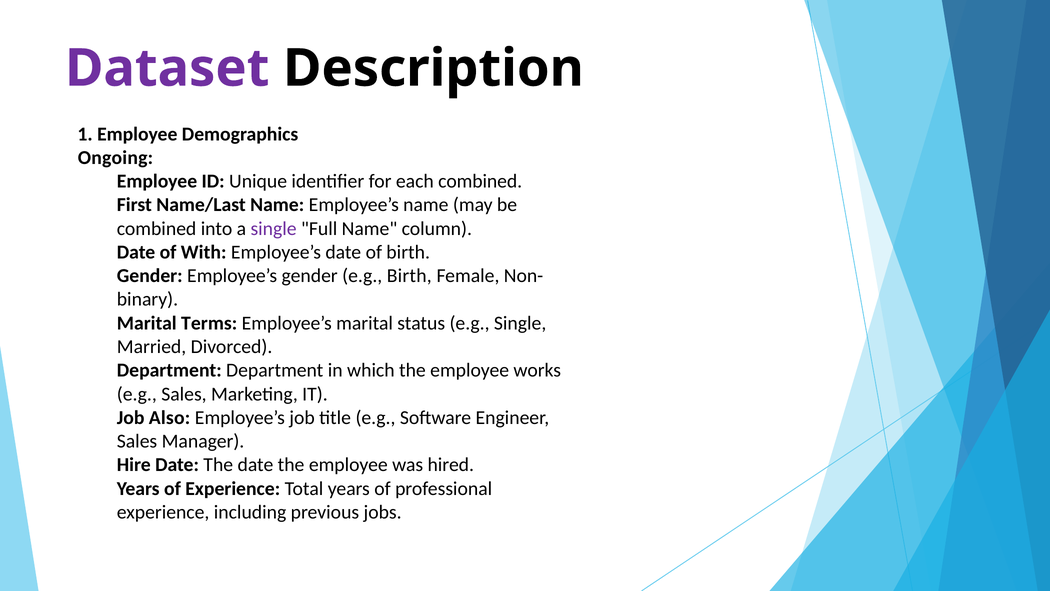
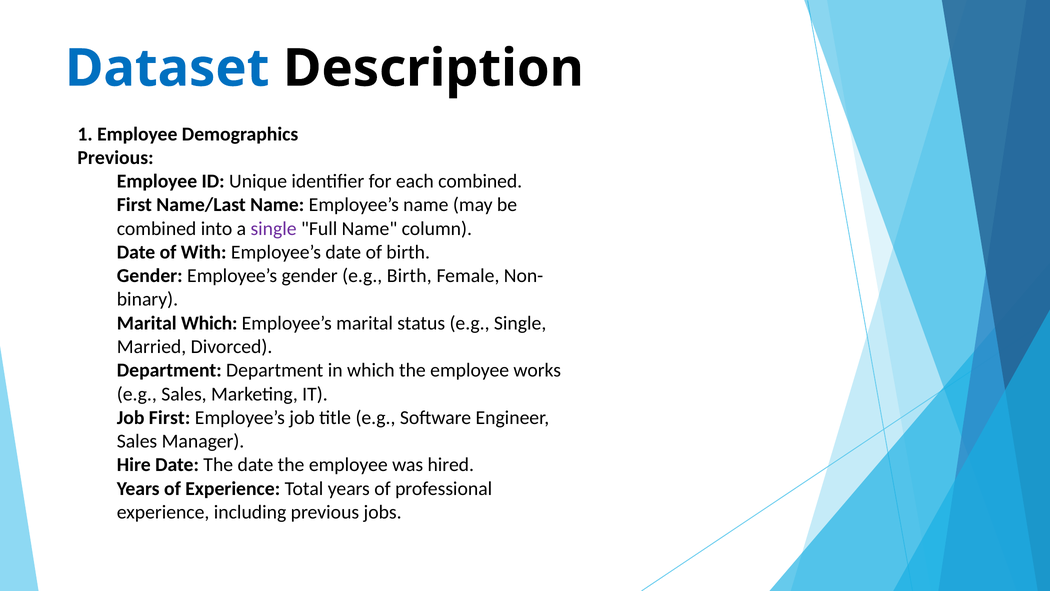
Dataset colour: purple -> blue (167, 68)
Ongoing: Ongoing -> Previous (116, 158)
Marital Terms: Terms -> Which (209, 323)
Job Also: Also -> First (170, 417)
